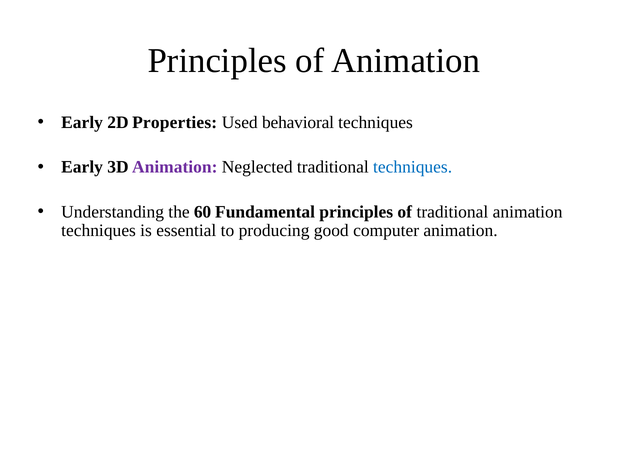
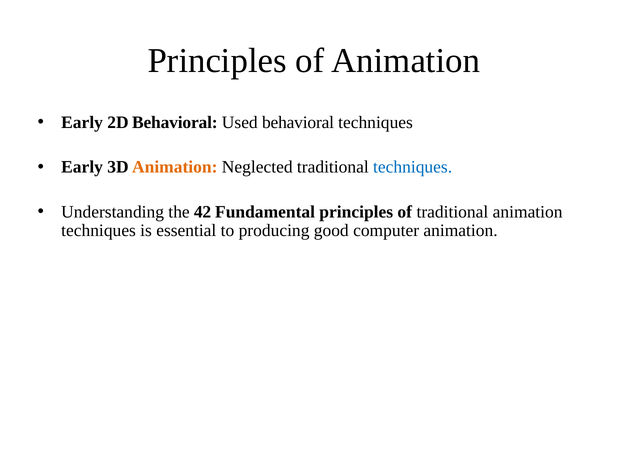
2D Properties: Properties -> Behavioral (175, 122)
Animation colour: purple -> orange (175, 167)
60: 60 -> 42 (203, 212)
